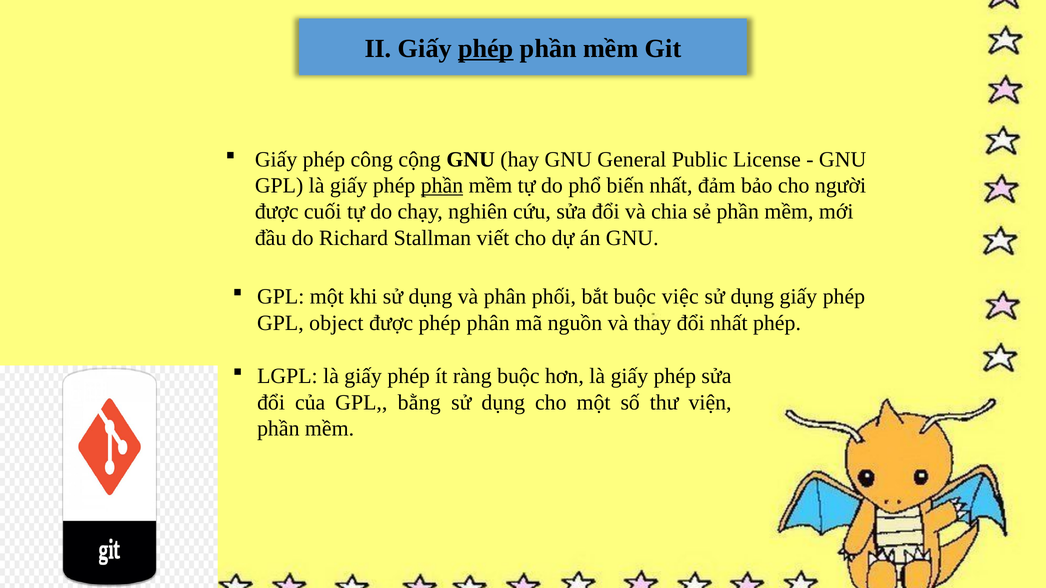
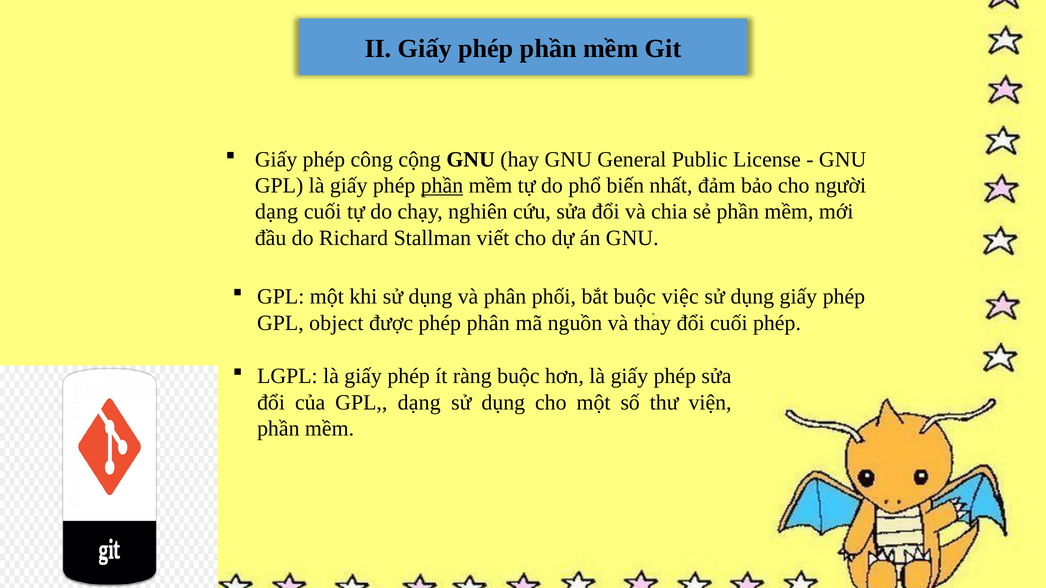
phép underline: present -> none (486, 49)
được: được -> dạng (277, 212)
đổi nhất: nhất -> cuối (729, 323)
GPL bằng: bằng -> dạng (419, 403)
